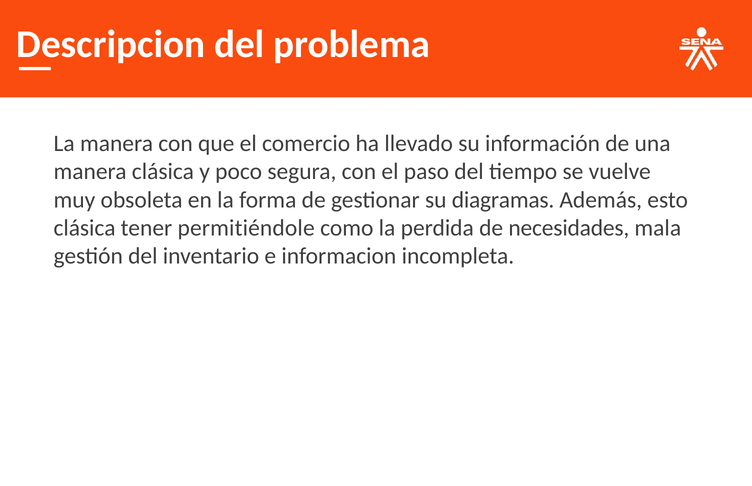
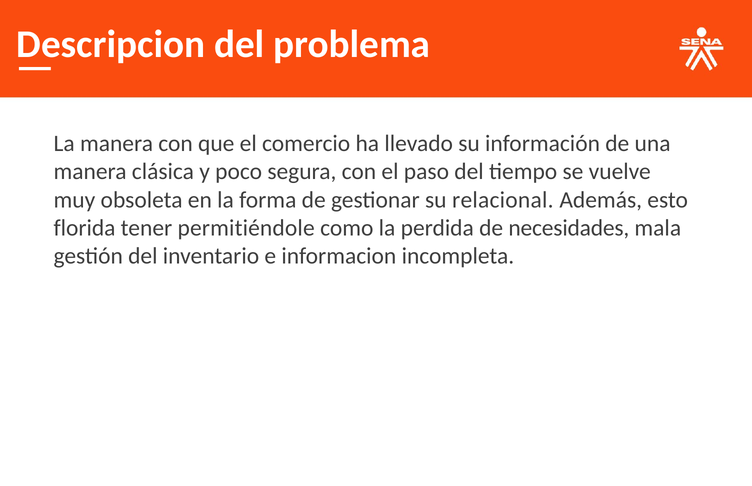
diagramas: diagramas -> relacional (503, 200)
clásica: clásica -> florida (85, 228)
